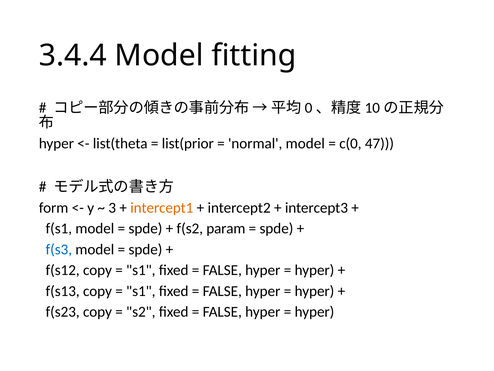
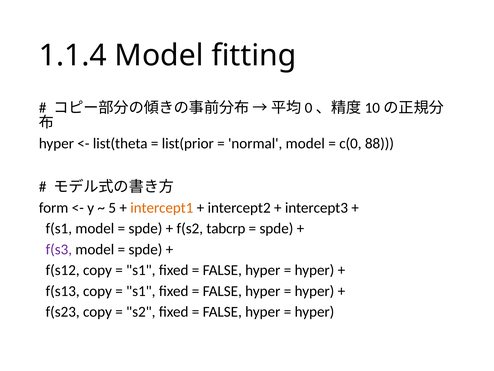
3.4.4: 3.4.4 -> 1.1.4 (73, 55)
47: 47 -> 88 (379, 143)
3: 3 -> 5 (112, 207)
param: param -> tabcrp (226, 228)
f(s3 colour: blue -> purple (59, 249)
